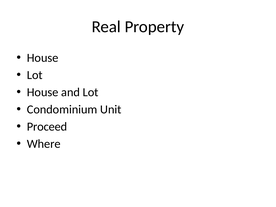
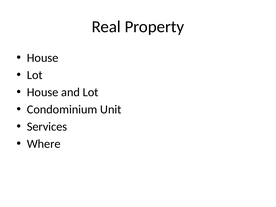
Proceed: Proceed -> Services (47, 127)
